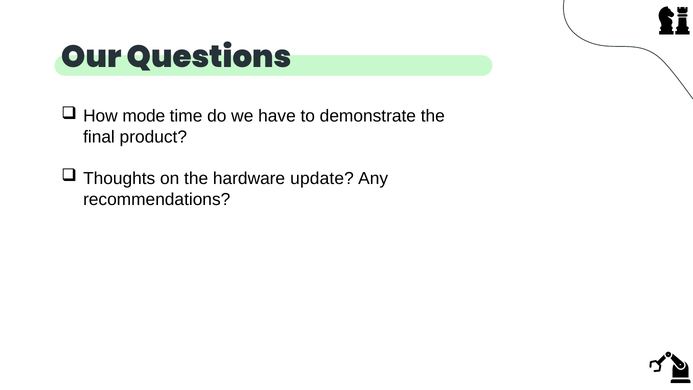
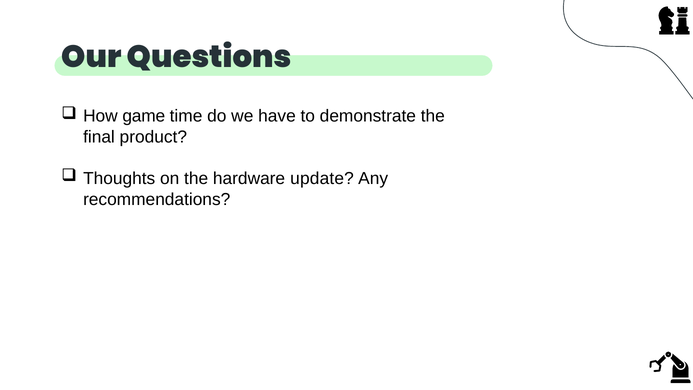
mode: mode -> game (144, 116)
